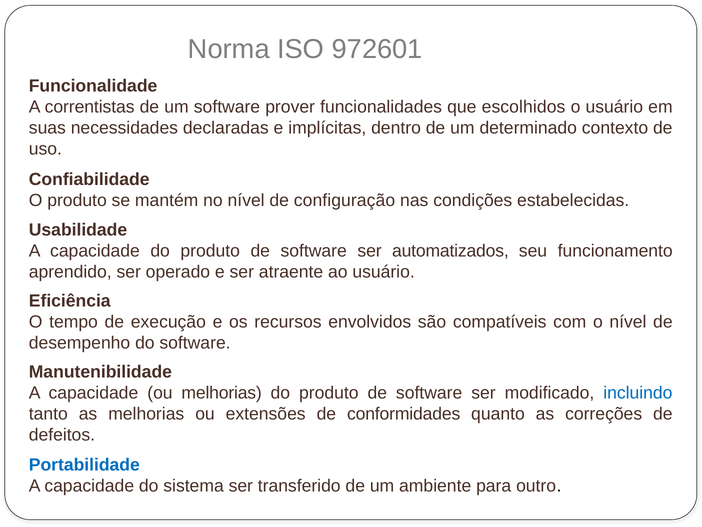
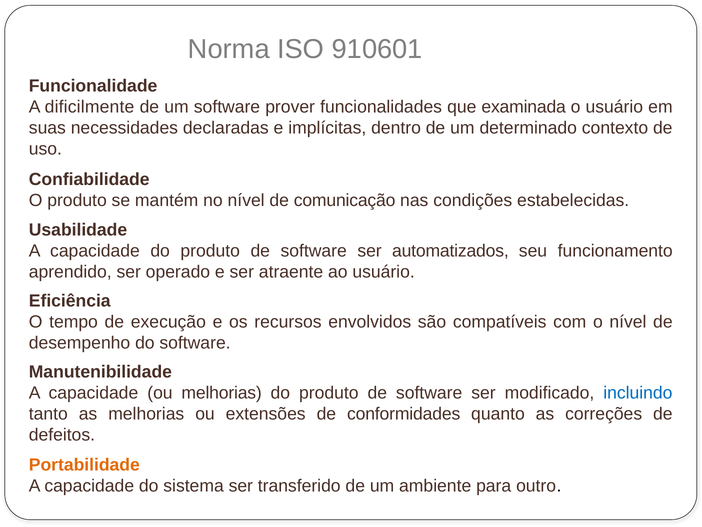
972601: 972601 -> 910601 (377, 49)
correntistas: correntistas -> dificilmente (90, 107)
escolhidos: escolhidos -> examinada (524, 107)
configuração: configuração -> comunicação (345, 200)
Portabilidade colour: blue -> orange (84, 465)
